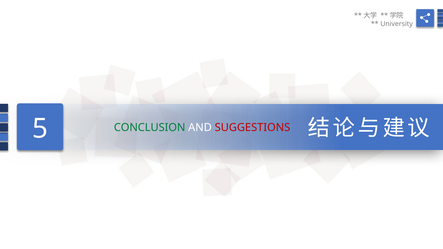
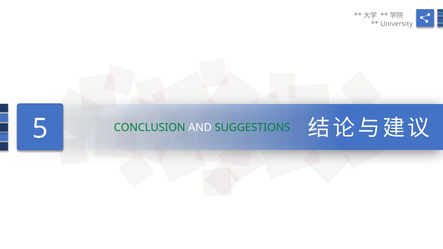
SUGGESTIONS colour: red -> green (252, 128)
